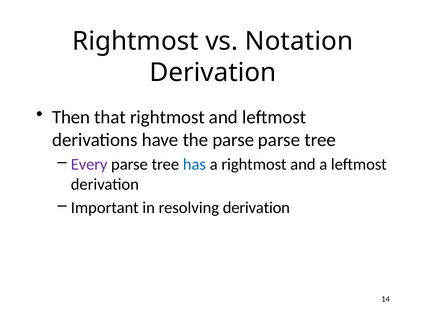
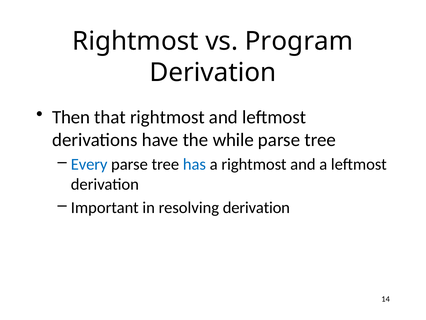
Notation: Notation -> Program (299, 41)
the parse: parse -> while (233, 140)
Every colour: purple -> blue (89, 164)
